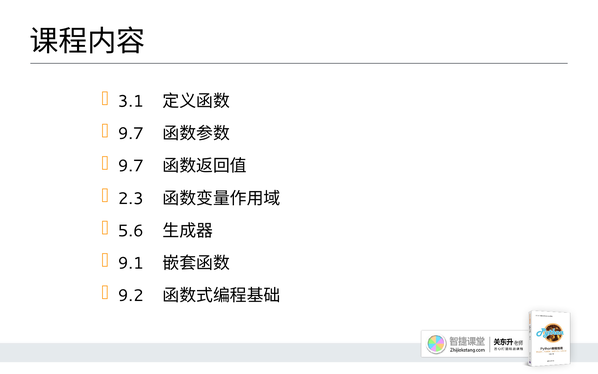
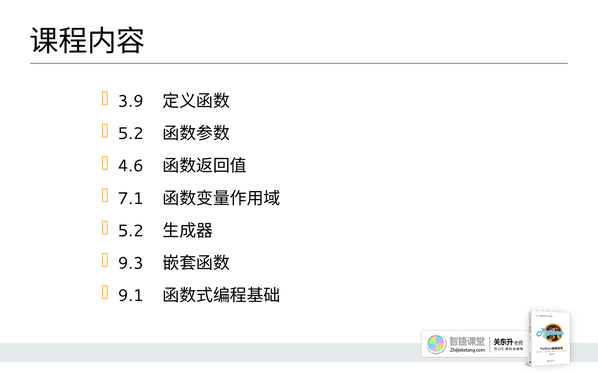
3.1: 3.1 -> 3.9 (131, 101)
9.7: 9.7 -> 5.2 (131, 134)
9.7: 9.7 -> 4.6 (131, 166)
2.3: 2.3 -> 7.1 (131, 198)
5.6: 5.6 -> 5.2 (131, 231)
9.1: 9.1 -> 9.3 (131, 263)
9.2: 9.2 -> 9.1 (131, 295)
